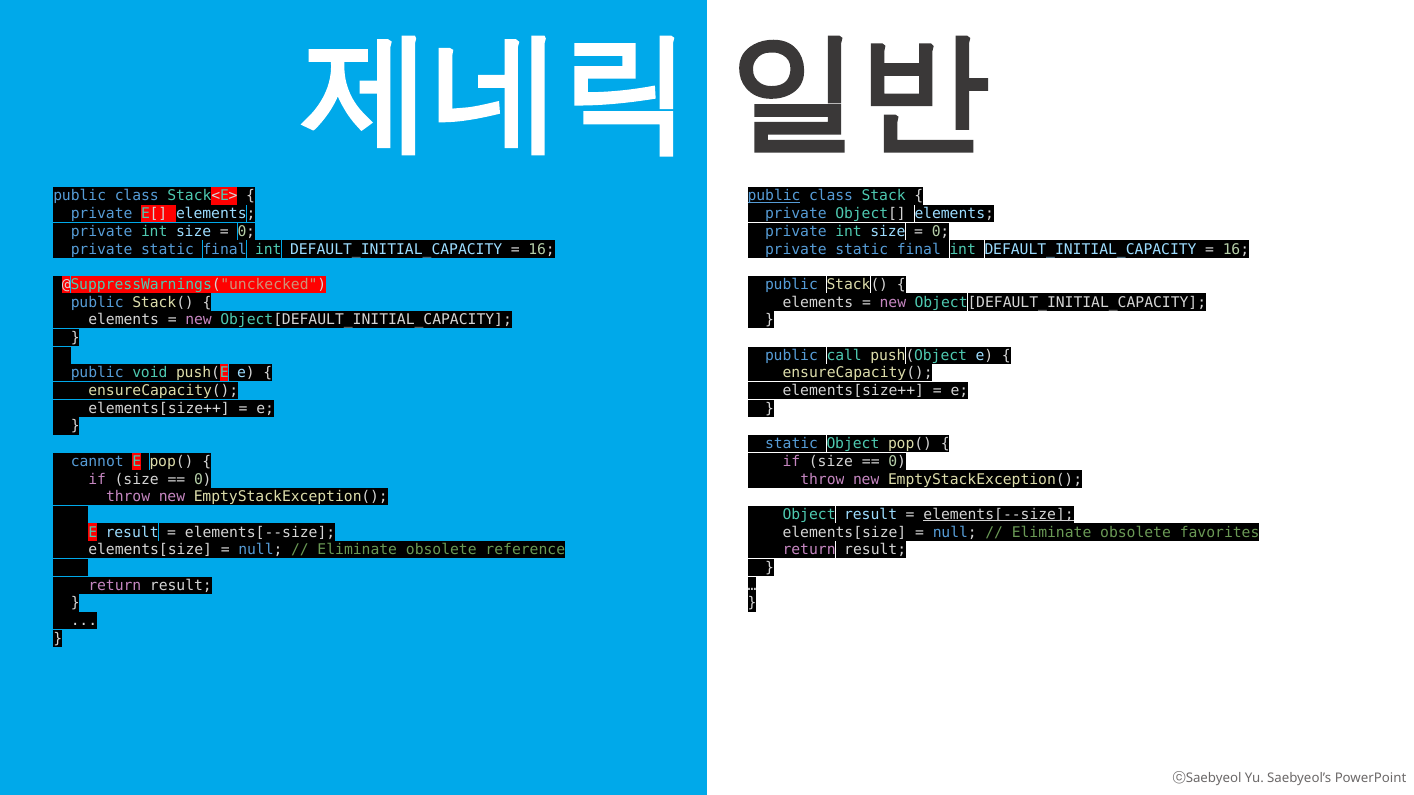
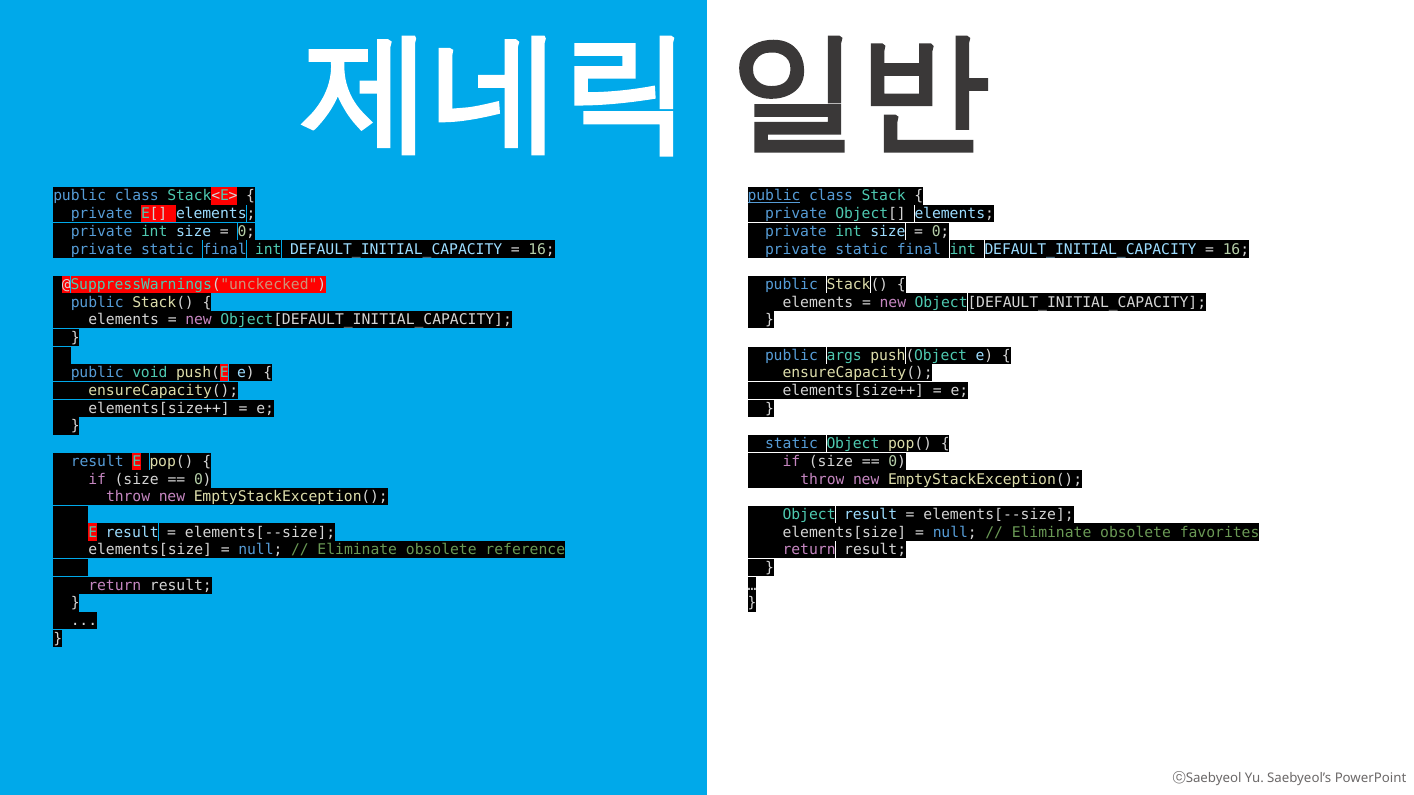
call: call -> args (844, 355)
cannot: cannot -> result (97, 462)
elements[--size underline: present -> none (999, 515)
